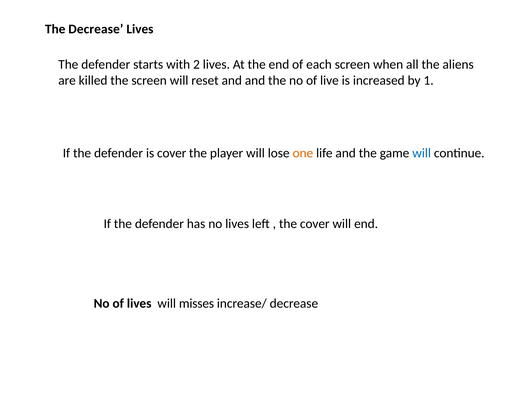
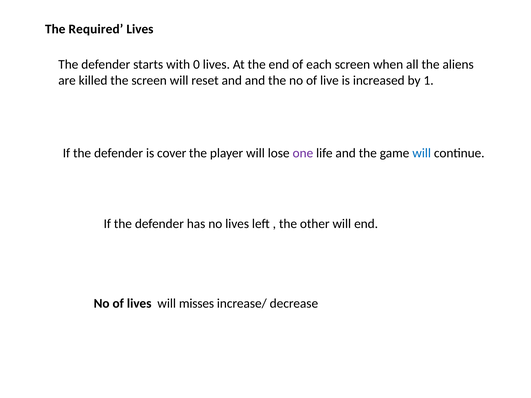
The Decrease: Decrease -> Required (96, 29)
2: 2 -> 0 (196, 65)
one colour: orange -> purple (303, 153)
the cover: cover -> other (315, 224)
